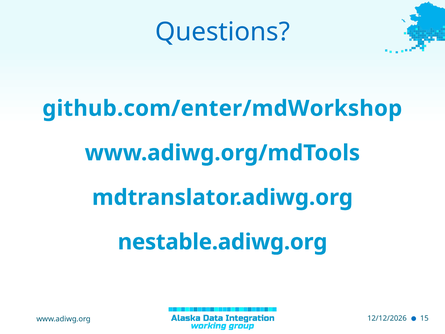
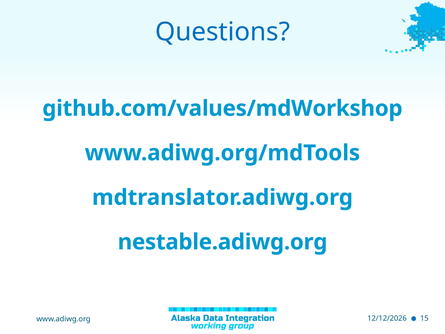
github.com/enter/mdWorkshop: github.com/enter/mdWorkshop -> github.com/values/mdWorkshop (222, 108)
